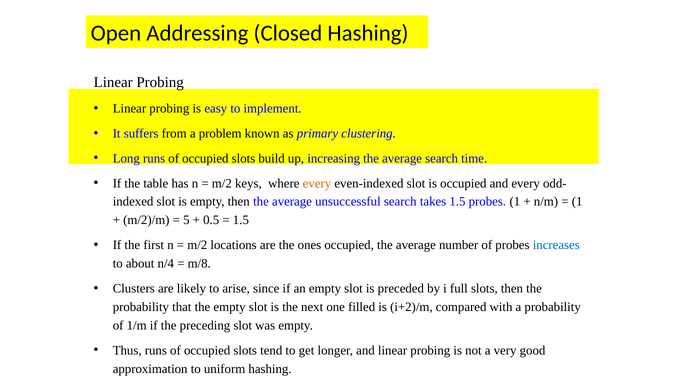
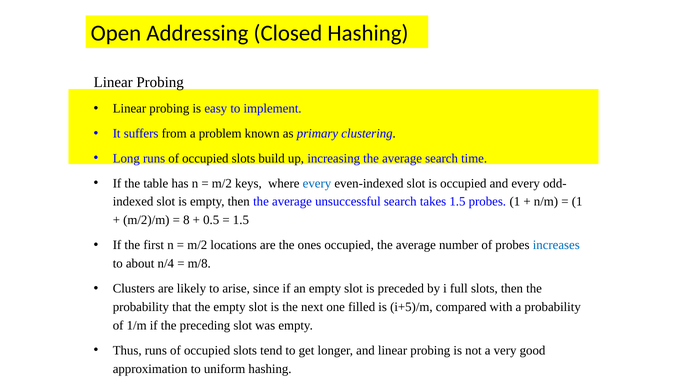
every colour: orange -> blue (317, 183)
5: 5 -> 8 (186, 220)
i+2)/m: i+2)/m -> i+5)/m (411, 307)
